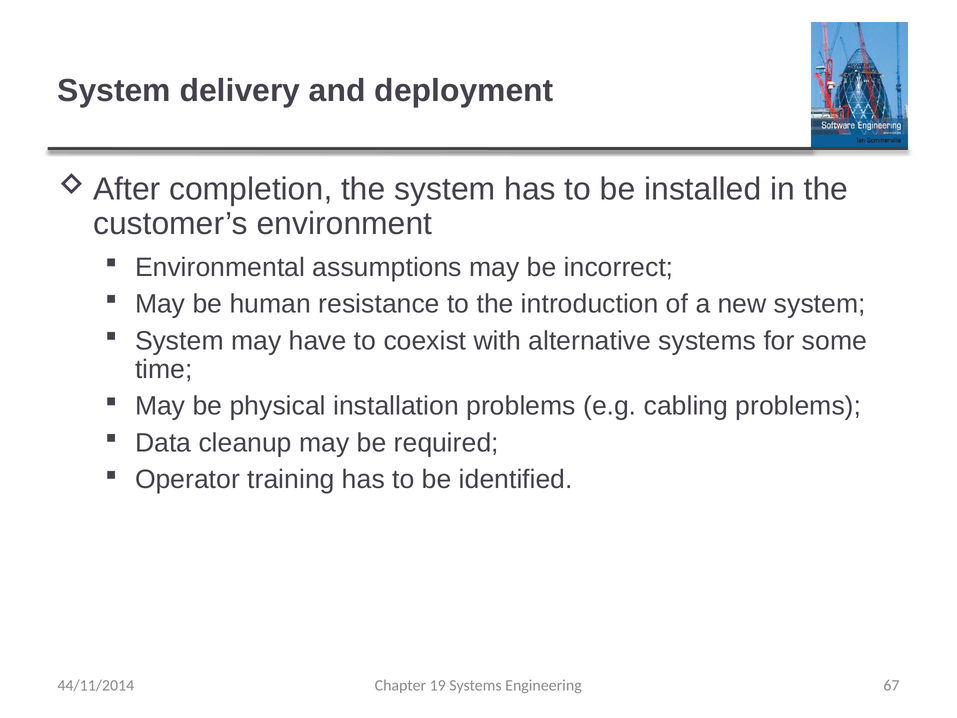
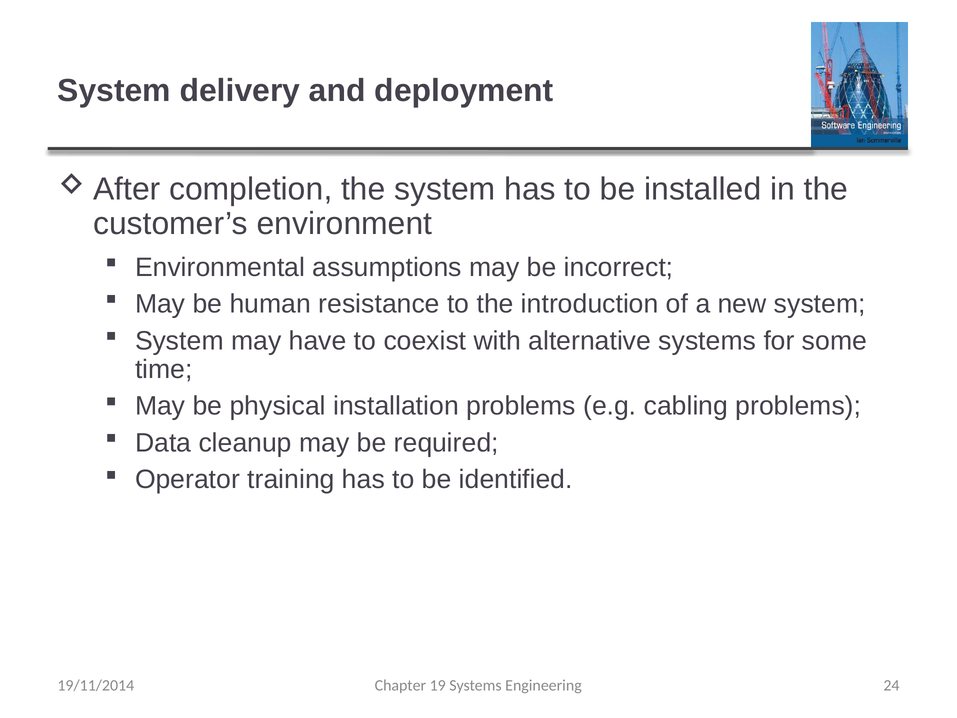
67: 67 -> 24 (891, 685)
44/11/2014: 44/11/2014 -> 19/11/2014 (96, 685)
